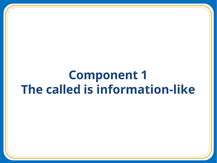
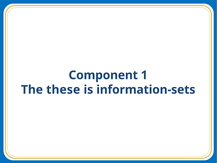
called: called -> these (63, 90)
information-like: information-like -> information-sets (146, 90)
